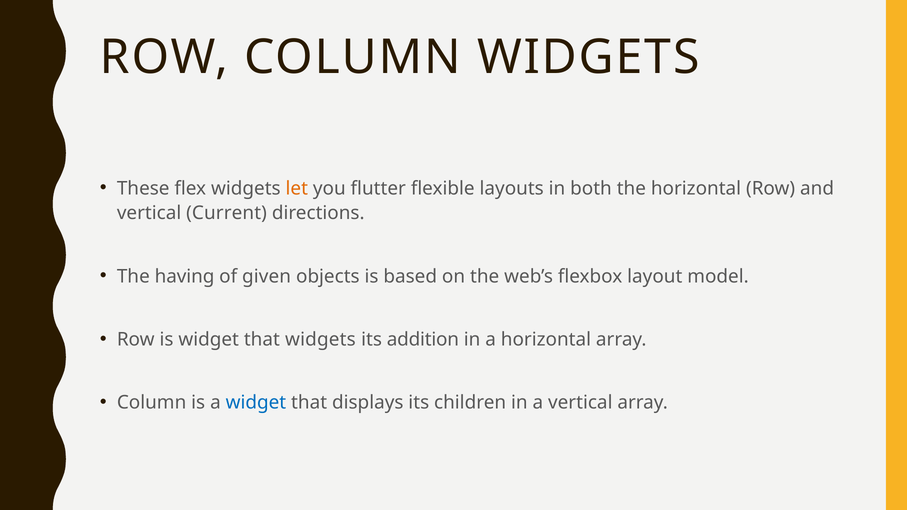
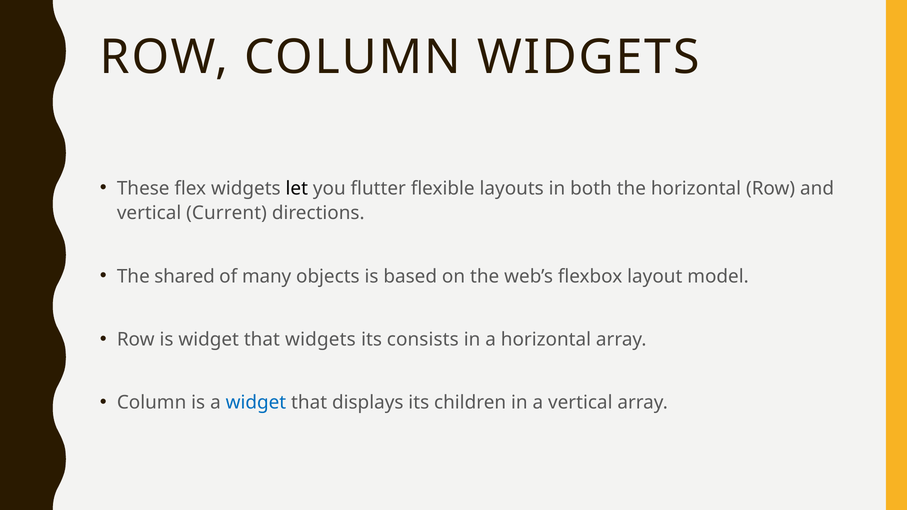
let colour: orange -> black (297, 188)
having: having -> shared (185, 276)
given: given -> many (267, 276)
addition: addition -> consists (423, 340)
